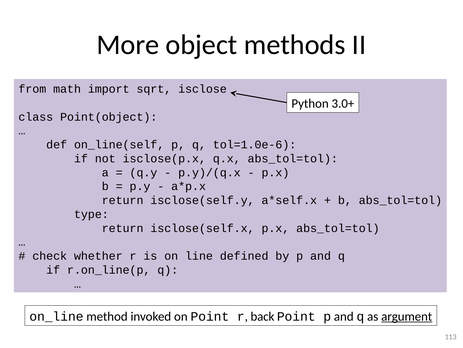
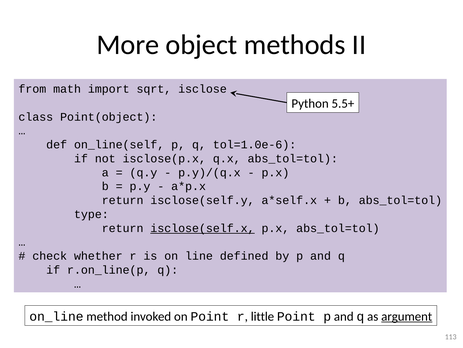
3.0+: 3.0+ -> 5.5+ (343, 103)
isclose(self.x underline: none -> present (202, 228)
back: back -> little (262, 316)
